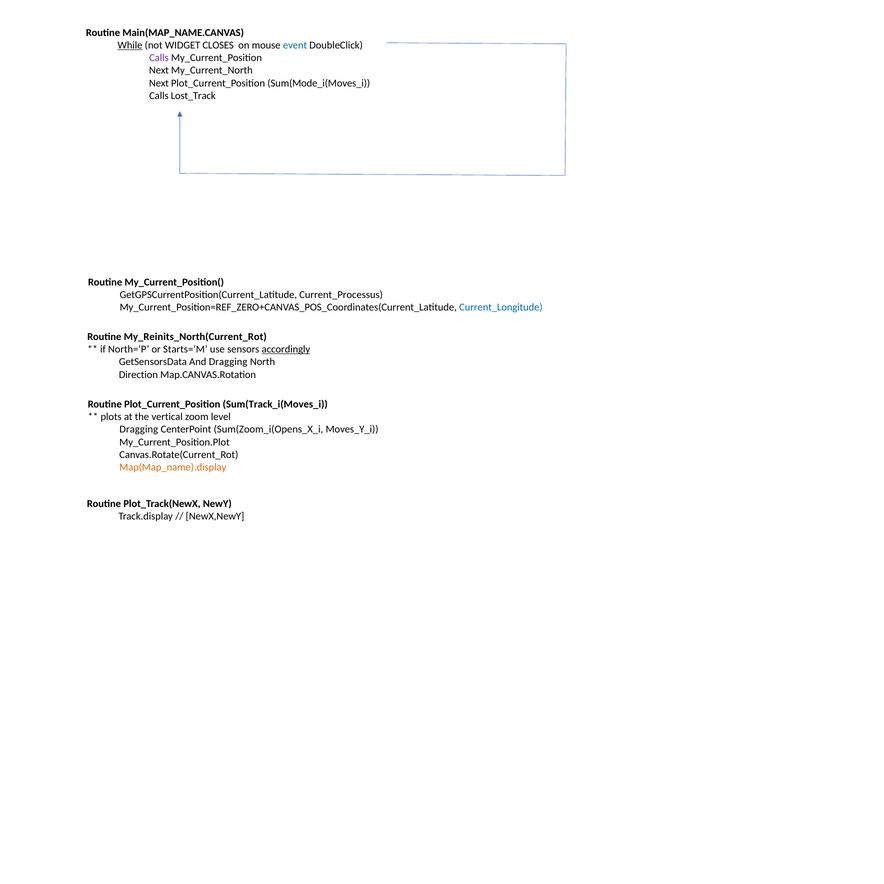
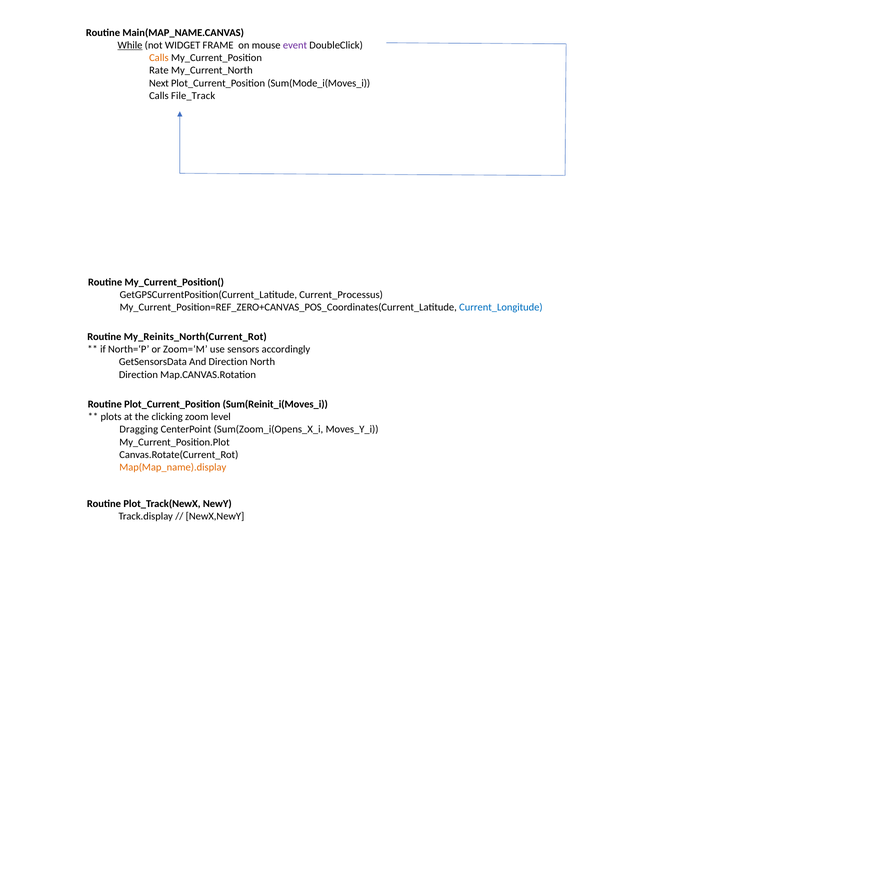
CLOSES: CLOSES -> FRAME (218, 45)
event colour: blue -> purple (295, 45)
Calls colour: purple -> orange (159, 58)
Next: Next -> Rate (159, 70)
Lost_Track: Lost_Track -> File_Track (193, 96)
Starts=‘M: Starts=‘M -> Zoom=‘M (185, 349)
accordingly underline: present -> none (286, 349)
And Dragging: Dragging -> Direction (228, 362)
Sum(Track_i(Moves_i: Sum(Track_i(Moves_i -> Sum(Reinit_i(Moves_i (275, 404)
vertical: vertical -> clicking (167, 417)
